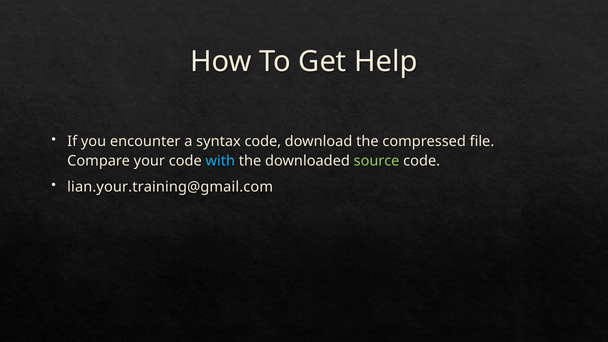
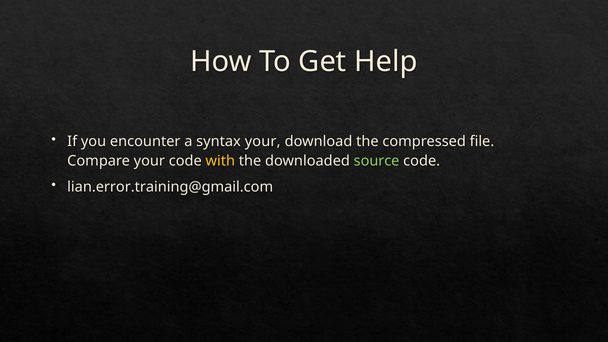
syntax code: code -> your (263, 142)
with colour: light blue -> yellow (220, 161)
lian.your.training@gmail.com: lian.your.training@gmail.com -> lian.error.training@gmail.com (170, 187)
